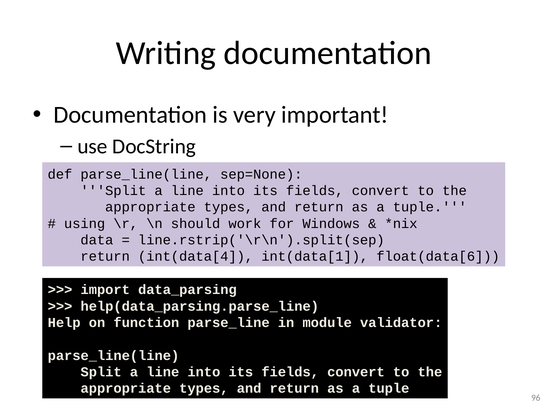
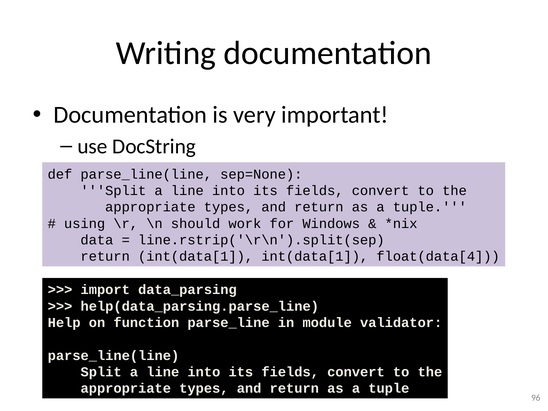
return int(data[4: int(data[4 -> int(data[1 (196, 256)
float(data[6: float(data[6 -> float(data[4 (438, 256)
